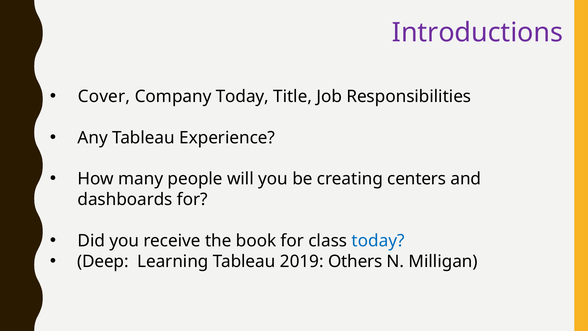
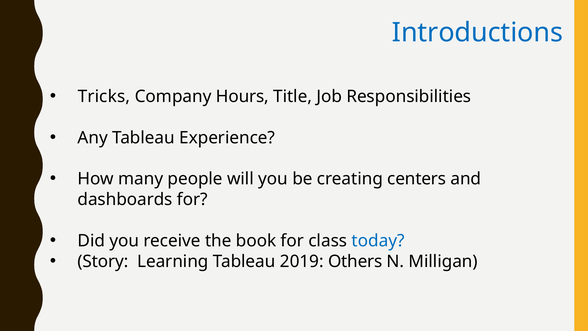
Introductions colour: purple -> blue (477, 33)
Cover: Cover -> Tricks (104, 96)
Company Today: Today -> Hours (242, 96)
Deep: Deep -> Story (103, 261)
